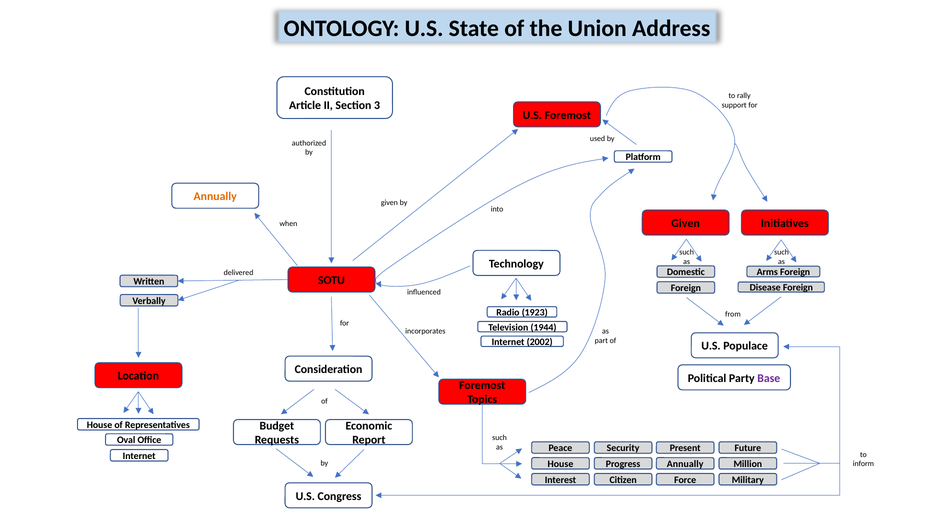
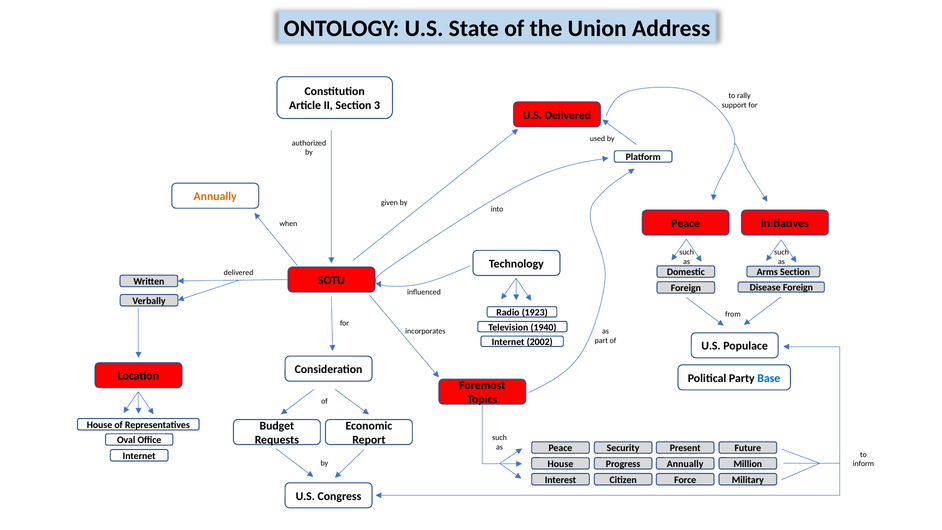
U.S Foremost: Foremost -> Delivered (568, 115)
Given: Given -> Peace (686, 223)
Arms Foreign: Foreign -> Section (795, 272)
1944: 1944 -> 1940 (543, 327)
Base colour: purple -> blue (769, 378)
